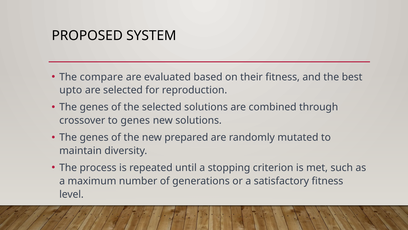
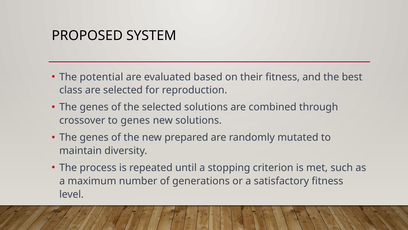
compare: compare -> potential (101, 77)
upto: upto -> class (71, 90)
